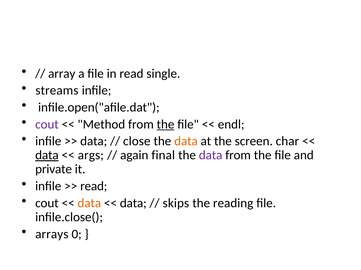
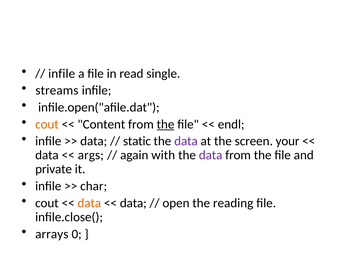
array: array -> infile (62, 74)
cout colour: purple -> orange (47, 125)
Method: Method -> Content (101, 125)
close: close -> static (137, 142)
data colour: orange -> purple (186, 142)
char: char -> your (288, 142)
data underline: present -> none (47, 156)
final: final -> with (163, 156)
read: read -> char (94, 187)
skips: skips -> open (176, 204)
